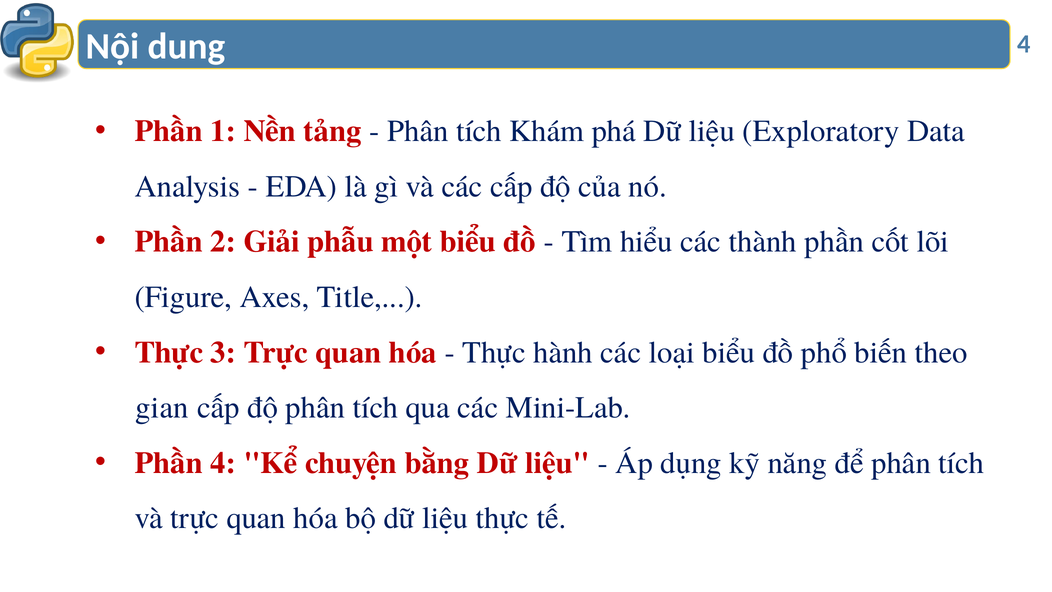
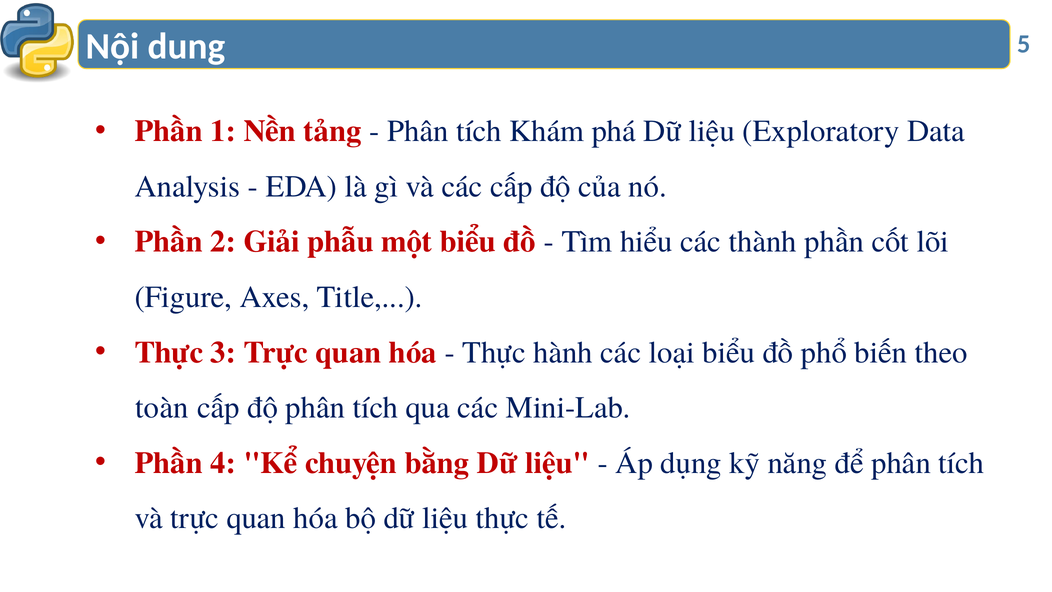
dung 4: 4 -> 5 (1024, 44)
gian: gian -> toàn (162, 407)
